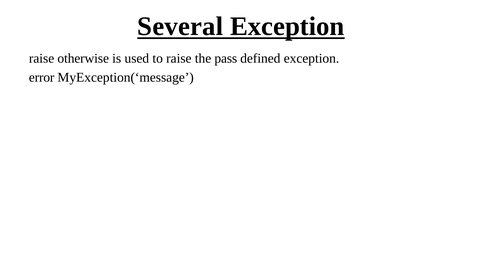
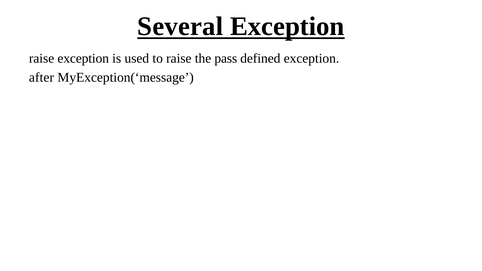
raise otherwise: otherwise -> exception (83, 59)
error: error -> after (41, 77)
